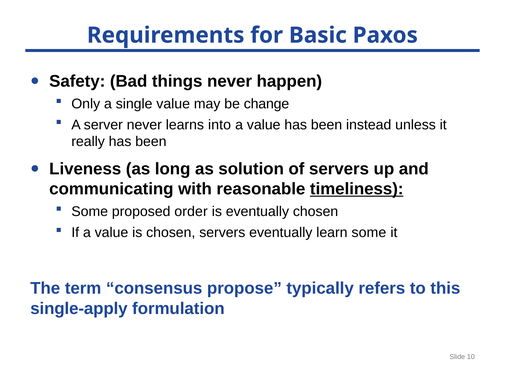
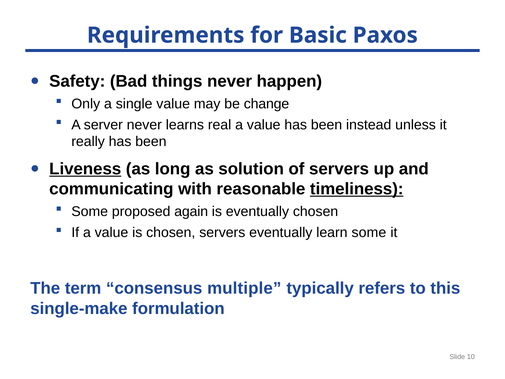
into: into -> real (220, 125)
Liveness underline: none -> present (85, 169)
order: order -> again (191, 211)
propose: propose -> multiple (244, 288)
single-apply: single-apply -> single-make (79, 308)
